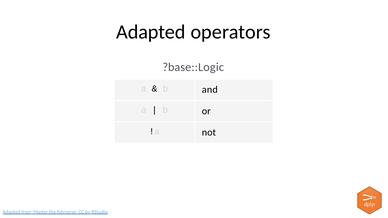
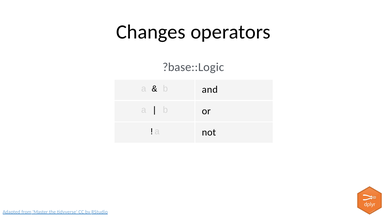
Adapted: Adapted -> Changes (151, 32)
